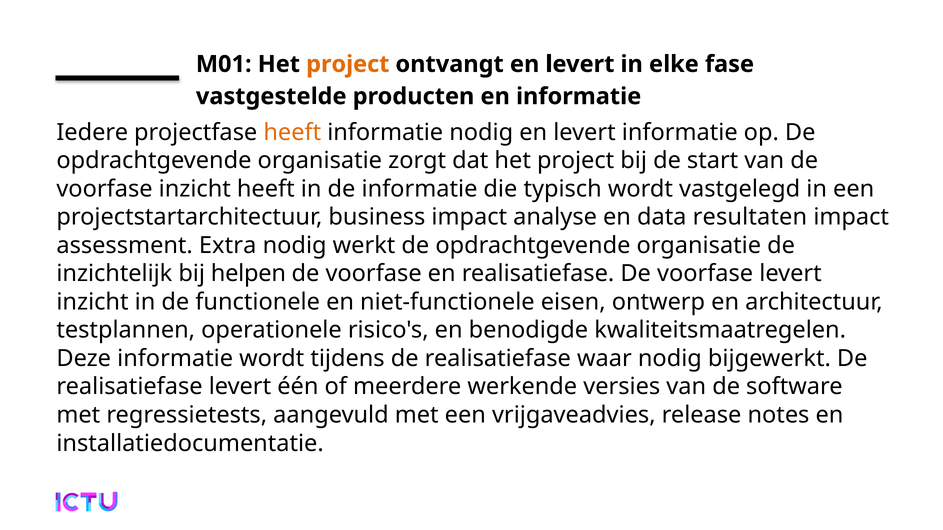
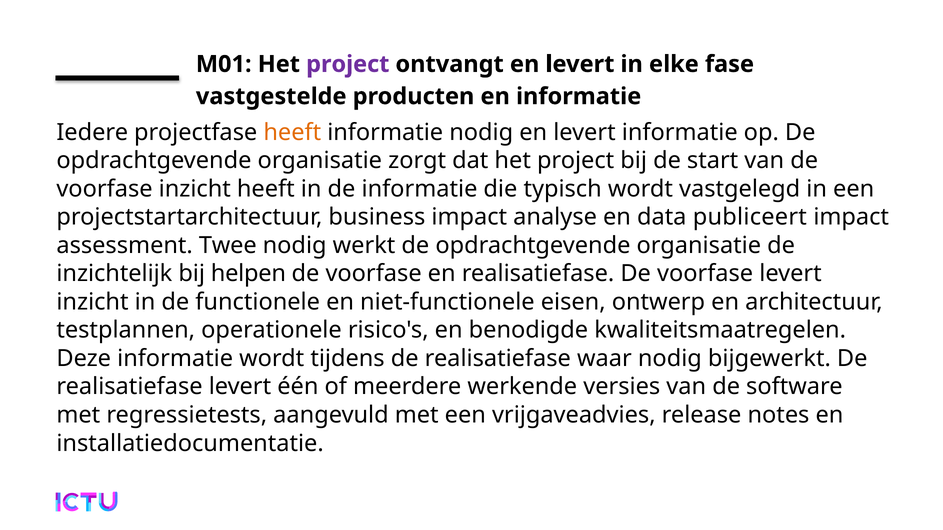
project colour: orange -> purple (348, 64)
resultaten: resultaten -> publiceert (750, 217)
Extra: Extra -> Twee (228, 246)
